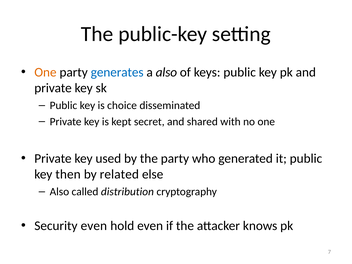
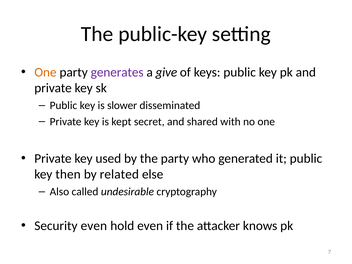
generates colour: blue -> purple (117, 72)
a also: also -> give (166, 72)
choice: choice -> slower (122, 105)
distribution: distribution -> undesirable (127, 192)
